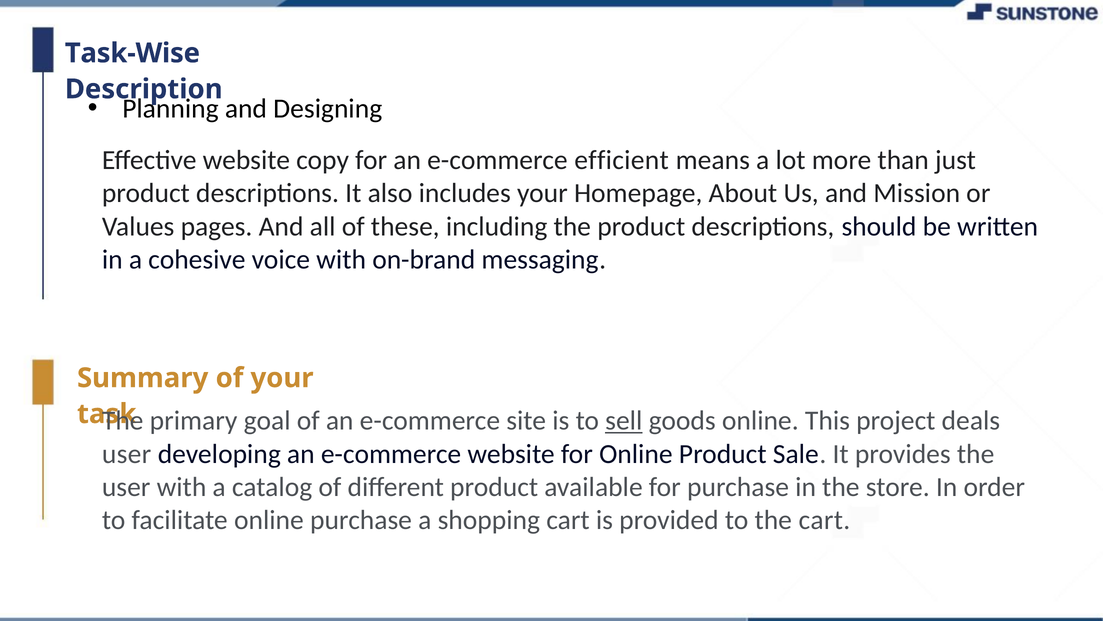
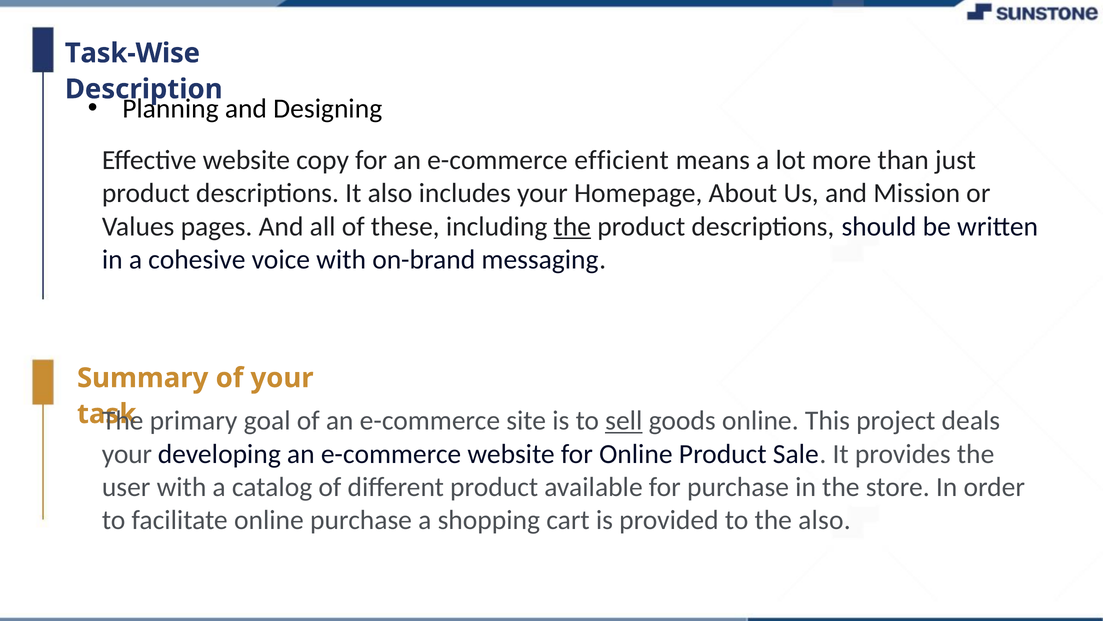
the underline: none -> present (572, 226)
user: user -> your (127, 454)
the cart: cart -> also (824, 520)
